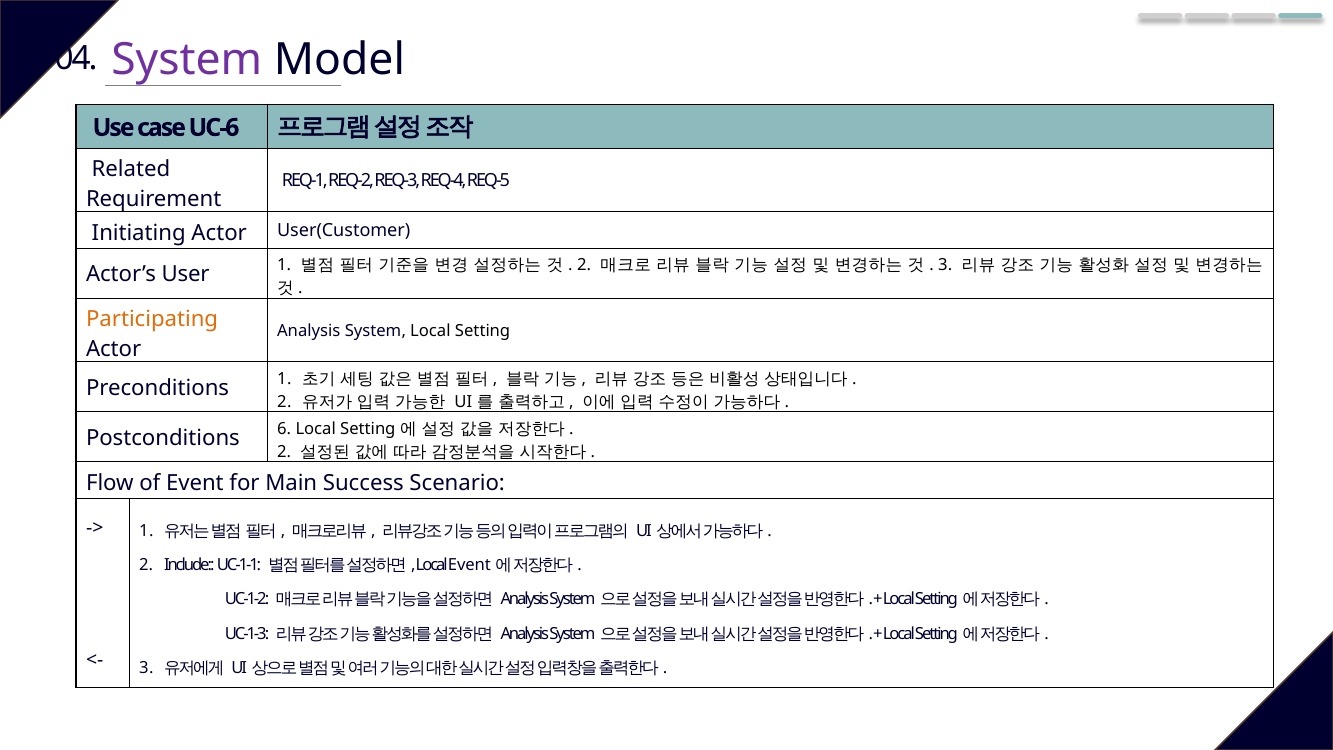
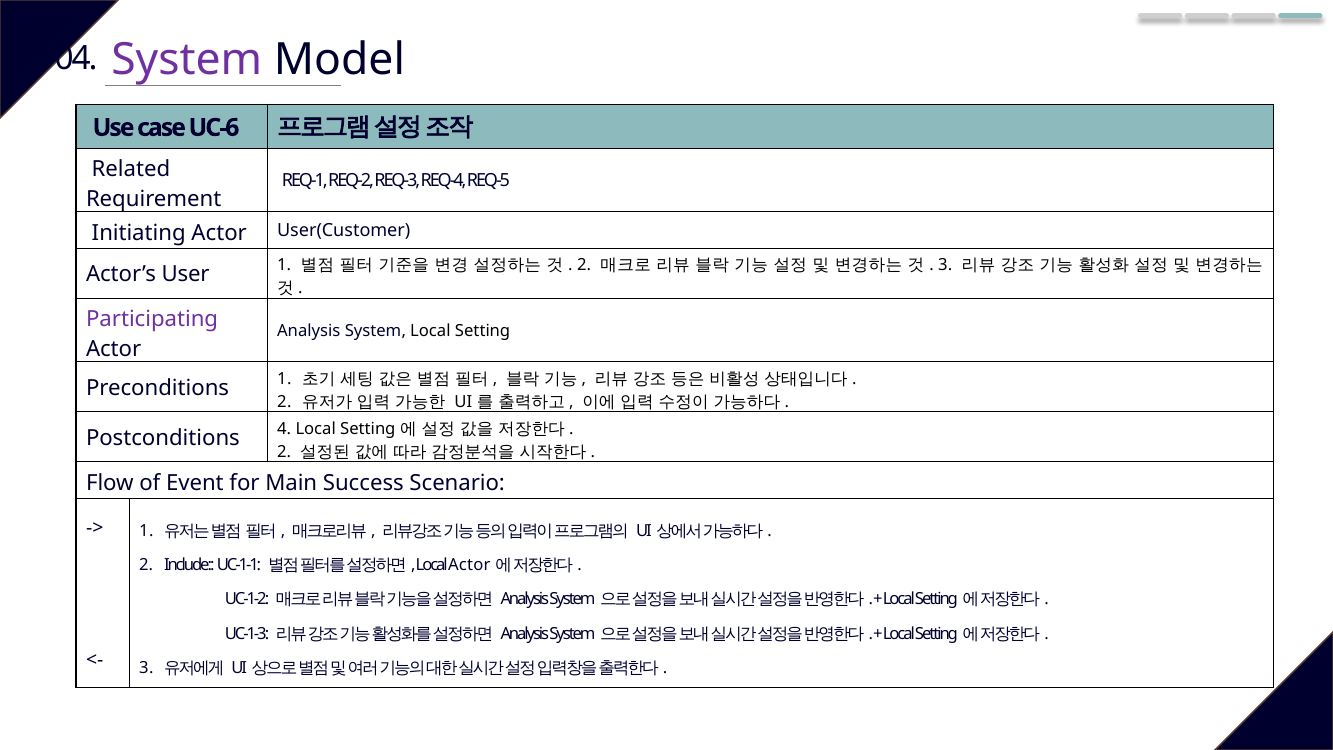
Participating colour: orange -> purple (152, 319)
6: 6 -> 4 (284, 429)
Local Event: Event -> Actor (469, 565)
